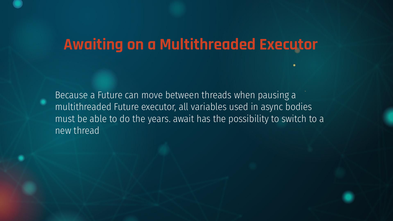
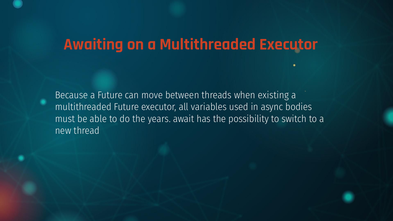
pausing: pausing -> existing (273, 95)
